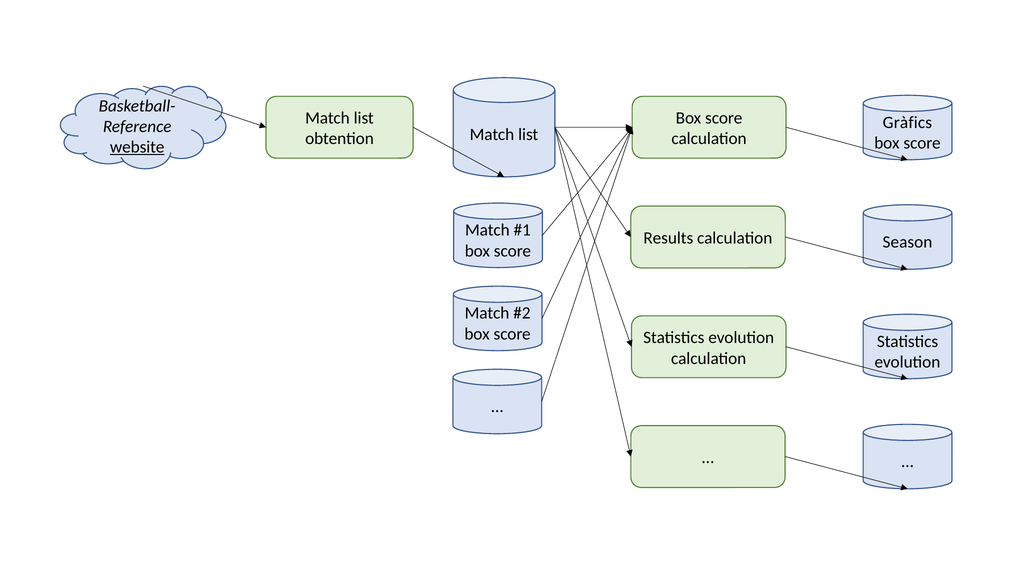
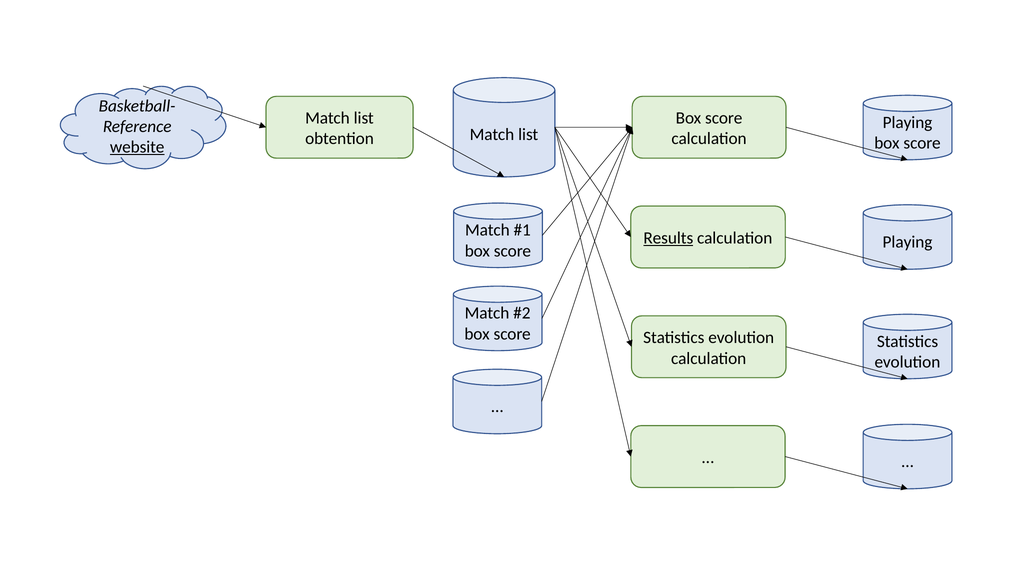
Gràfics: Gràfics -> Playing (908, 122)
Results underline: none -> present (668, 238)
Season: Season -> Playing (908, 242)
